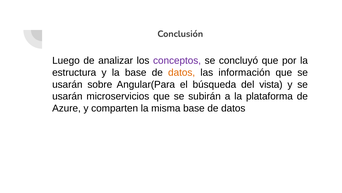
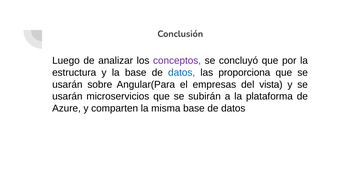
datos colour: orange -> blue (182, 72)
información: información -> proporciona (244, 72)
búsqueda: búsqueda -> empresas (214, 84)
